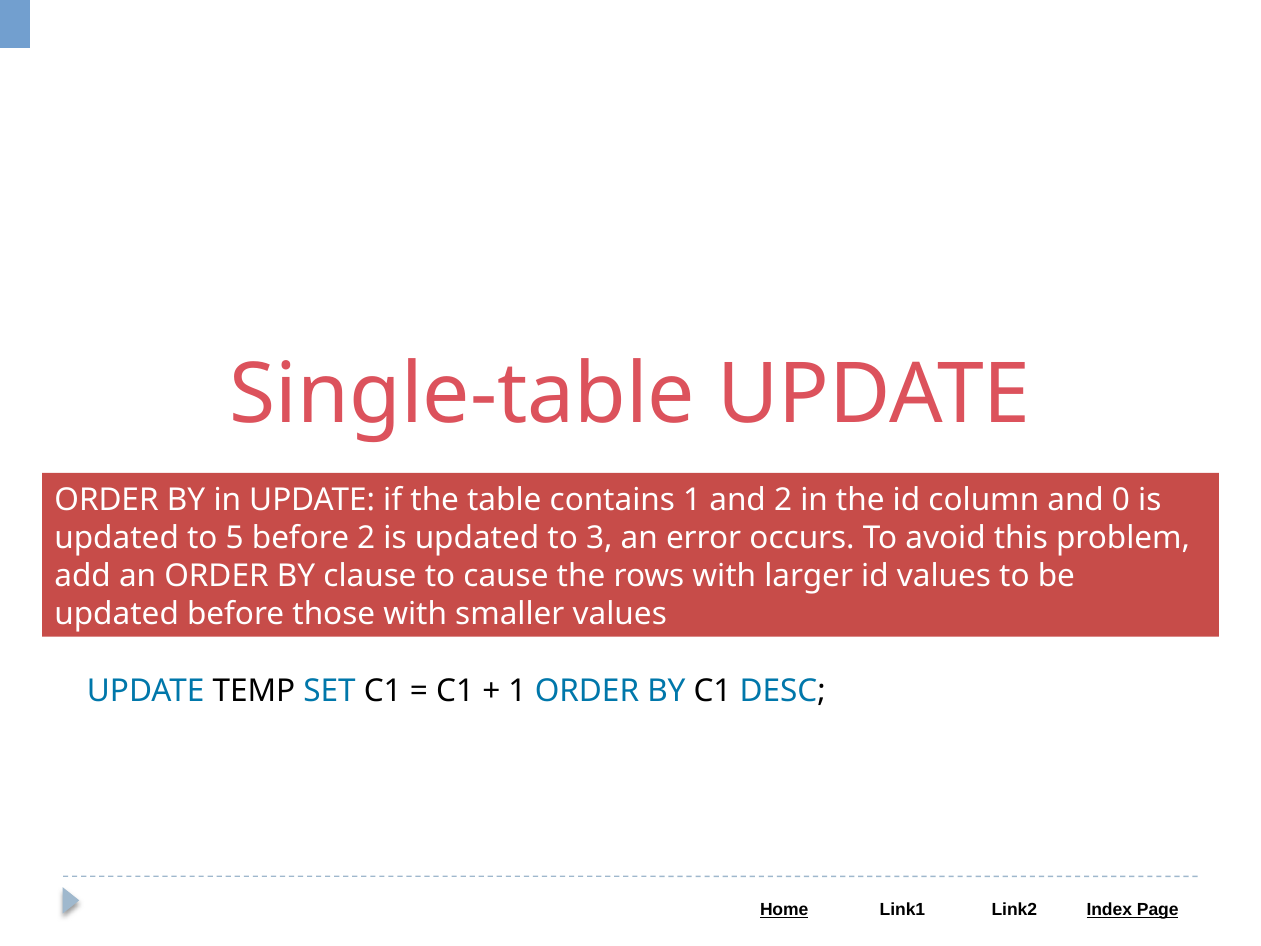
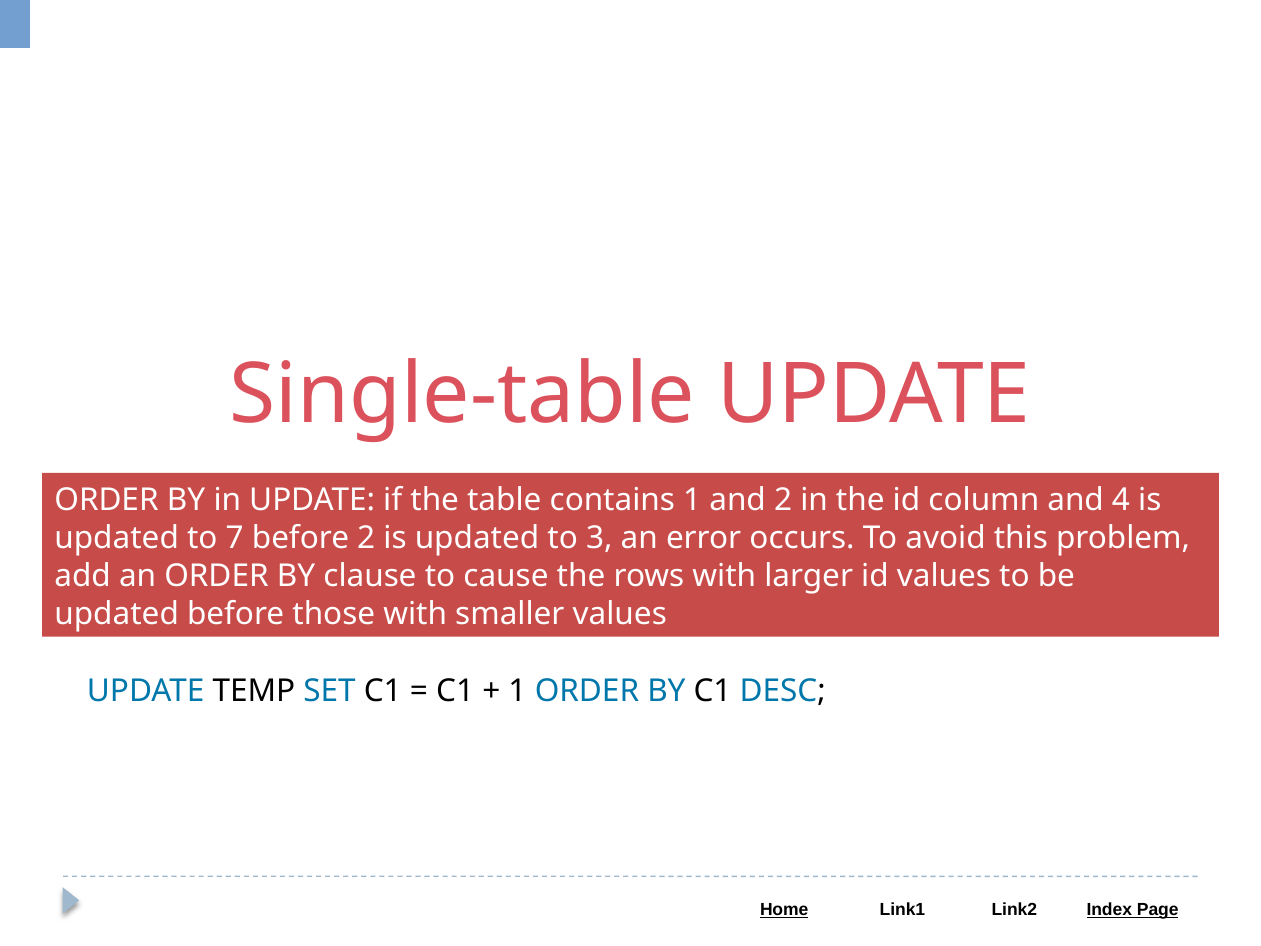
0: 0 -> 4 (1121, 500)
5: 5 -> 7 (235, 538)
